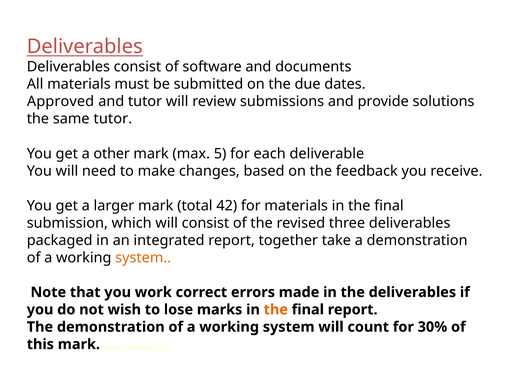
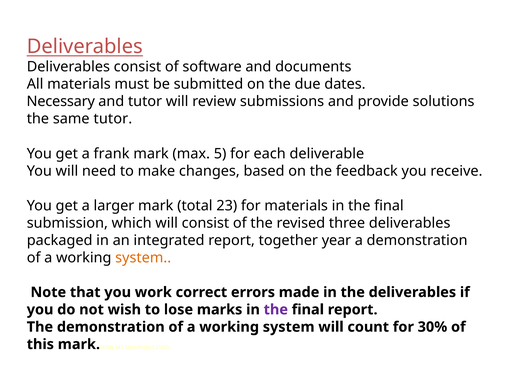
Approved: Approved -> Necessary (61, 102)
other: other -> frank (112, 154)
42: 42 -> 23 (227, 206)
take: take -> year (336, 240)
the colour: orange -> purple (276, 310)
